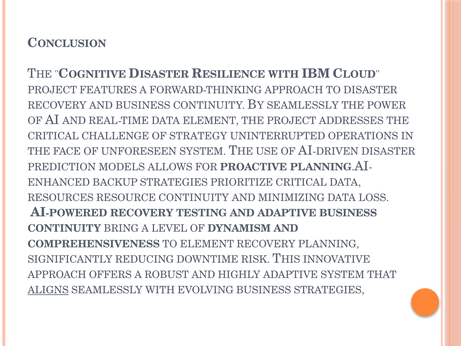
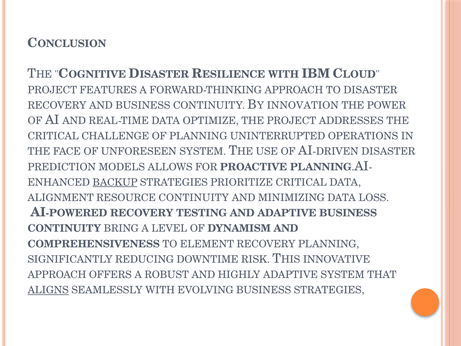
SEAMLESSLY: SEAMLESSLY -> INNOVATION (303, 105)
DATA ELEMENT: ELEMENT -> OPTIMIZE (211, 121)
OF STRATEGY: STRATEGY -> PLANNING (198, 136)
BACKUP underline: none -> present (115, 182)
RESOURCES: RESOURCES -> ALIGNMENT (61, 198)
